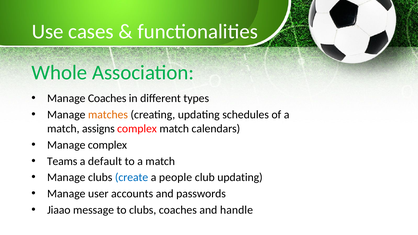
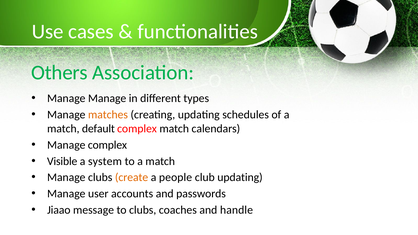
Whole: Whole -> Others (60, 73)
Manage Coaches: Coaches -> Manage (107, 98)
assigns: assigns -> default (98, 129)
Teams: Teams -> Visible (62, 161)
default: default -> system (105, 161)
create colour: blue -> orange (132, 178)
